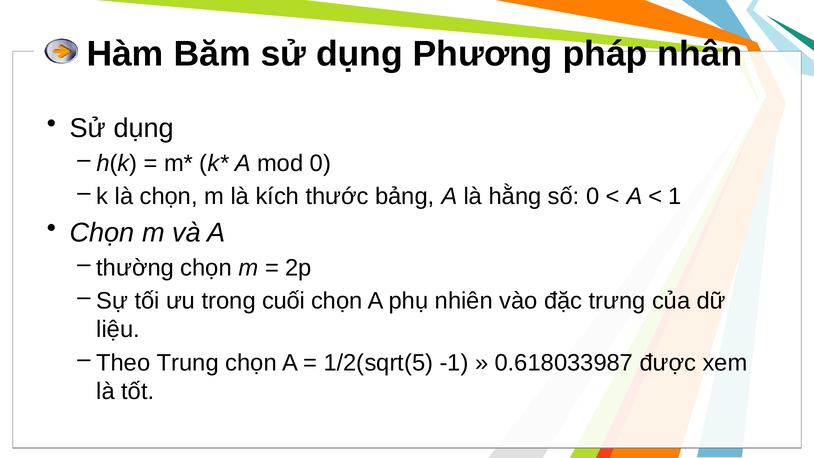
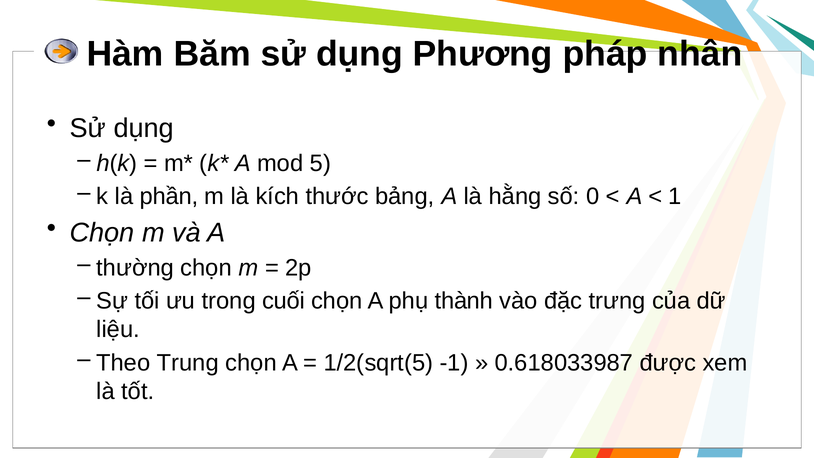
mod 0: 0 -> 5 (320, 163)
là chọn: chọn -> phần (169, 196)
nhiên: nhiên -> thành (464, 301)
